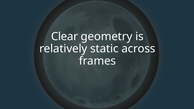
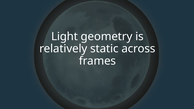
Clear: Clear -> Light (64, 37)
